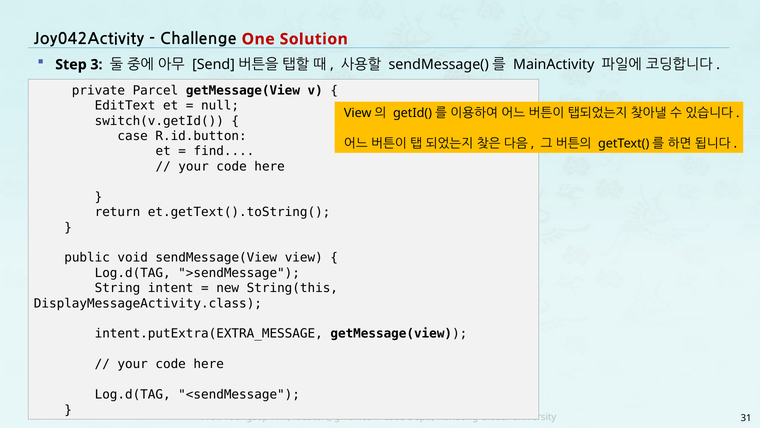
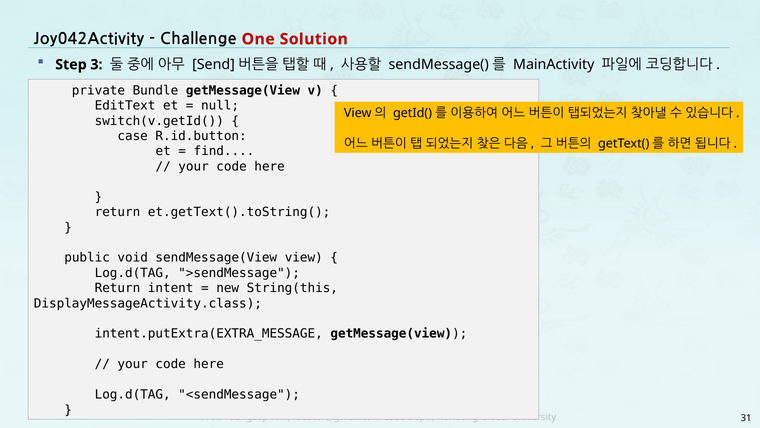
Parcel: Parcel -> Bundle (155, 90)
String: String -> Return (117, 288)
